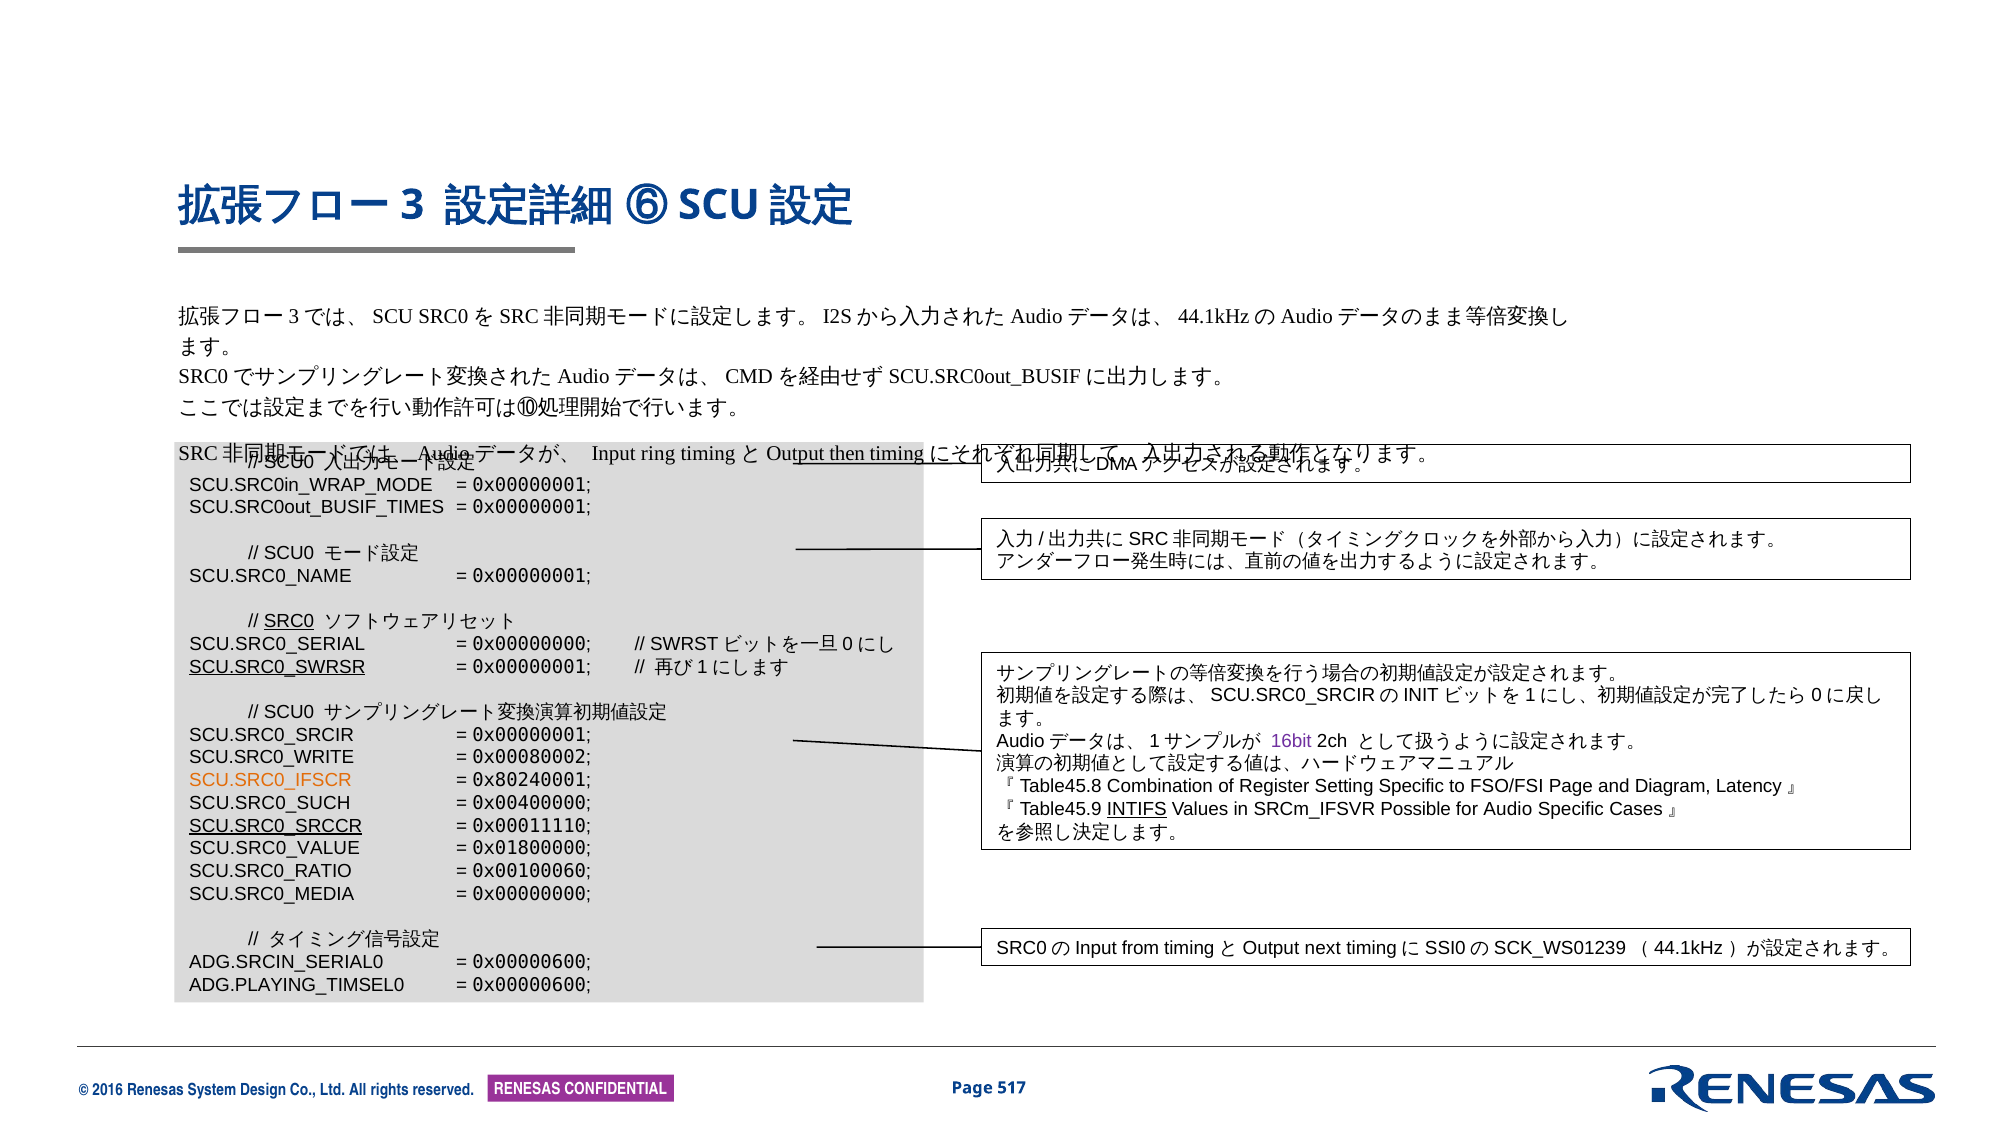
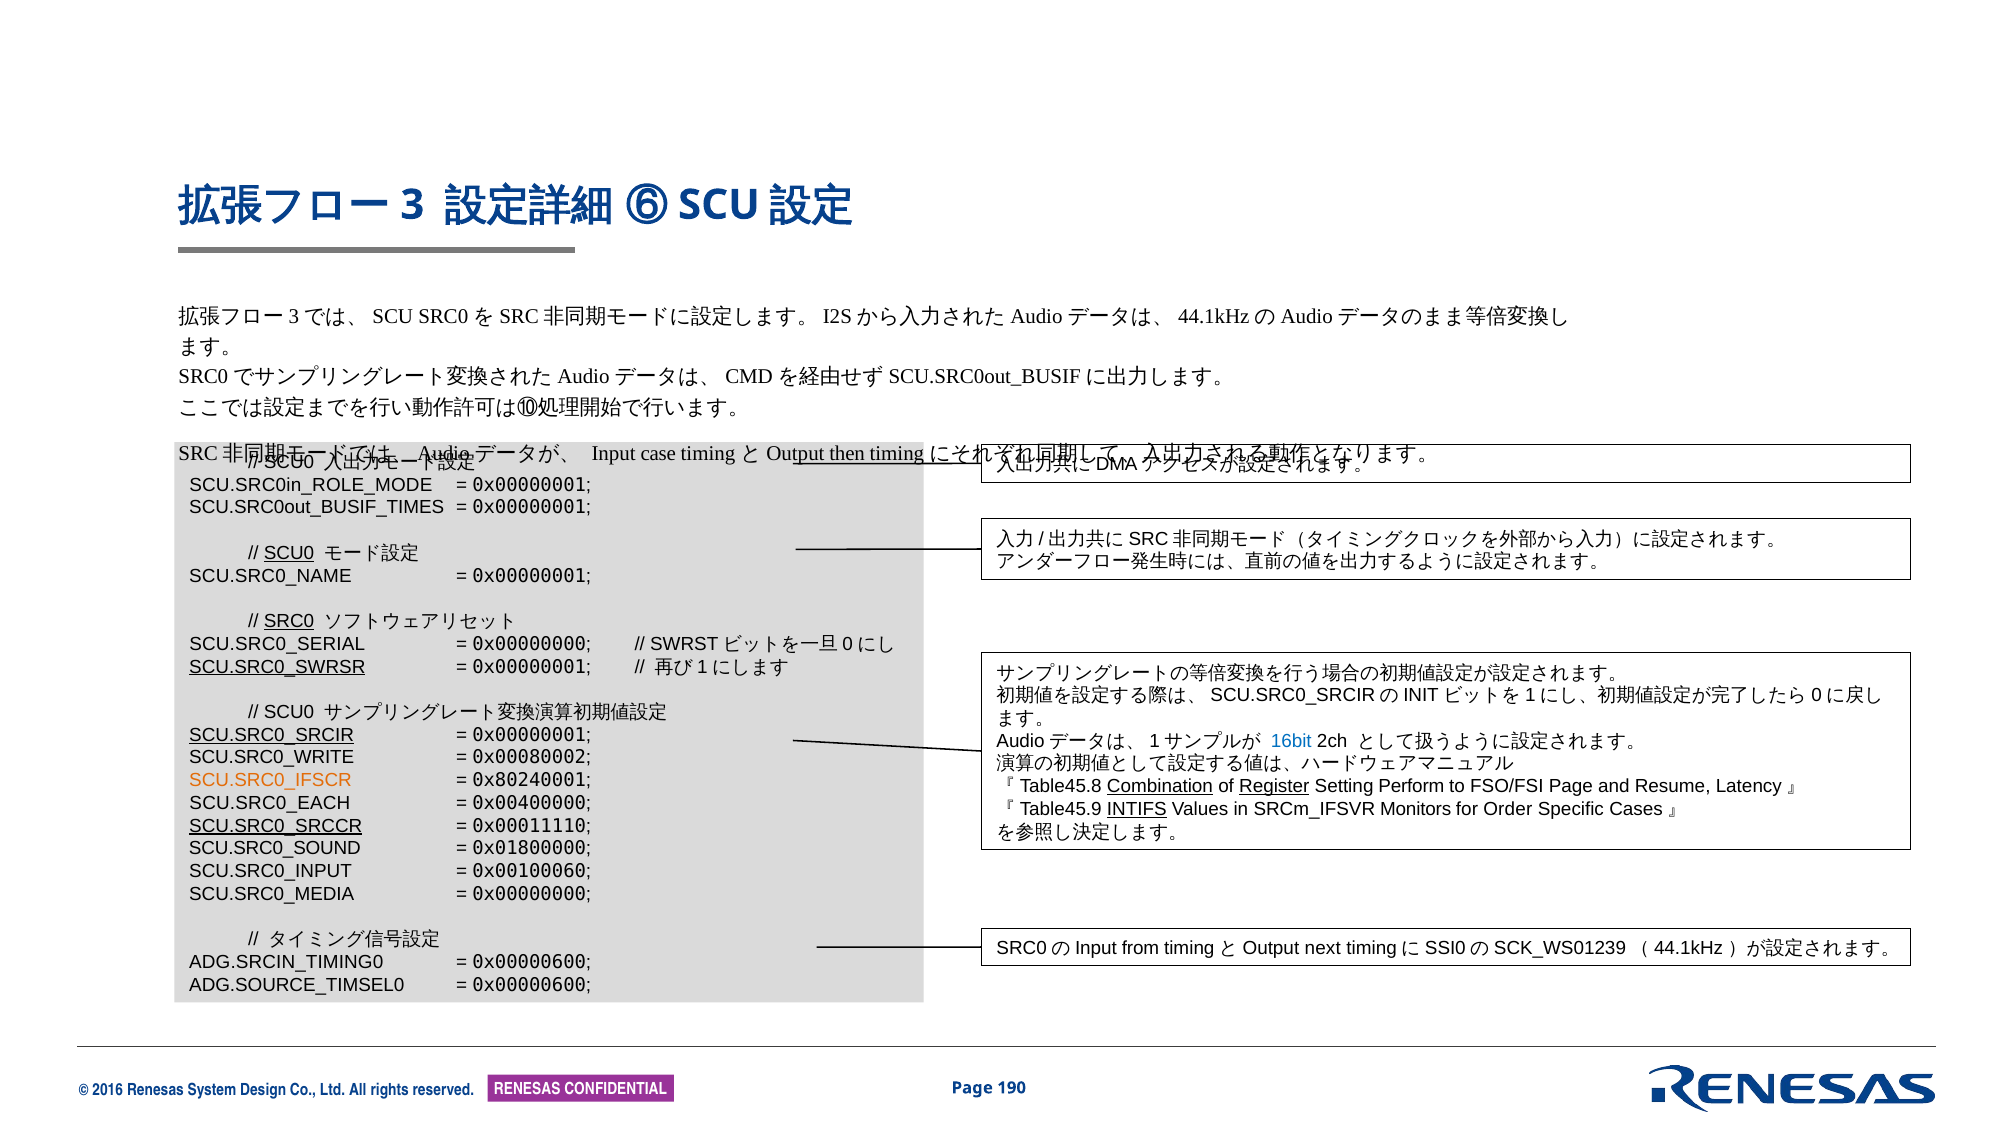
ring: ring -> case (658, 454)
SCU.SRC0in_WRAP_MODE: SCU.SRC0in_WRAP_MODE -> SCU.SRC0in_ROLE_MODE (311, 485)
SCU0 underline: none -> present (289, 553)
SCU.SRC0_SRCIR underline: none -> present (272, 735)
16bit colour: purple -> blue (1291, 741)
Combination underline: none -> present (1160, 786)
Register underline: none -> present (1274, 786)
Setting Specific: Specific -> Perform (1411, 786)
Diagram: Diagram -> Resume (1673, 786)
SCU.SRC0_SUCH: SCU.SRC0_SUCH -> SCU.SRC0_EACH (270, 803)
Possible: Possible -> Monitors (1416, 809)
Audio: Audio -> Order (1508, 809)
SCU.SRC0_VALUE: SCU.SRC0_VALUE -> SCU.SRC0_SOUND (275, 848)
SCU.SRC0_RATIO: SCU.SRC0_RATIO -> SCU.SRC0_INPUT (271, 871)
ADG.SRCIN_SERIAL0: ADG.SRCIN_SERIAL0 -> ADG.SRCIN_TIMING0 (286, 962)
ADG.PLAYING_TIMSEL0: ADG.PLAYING_TIMSEL0 -> ADG.SOURCE_TIMSEL0 (297, 985)
517: 517 -> 190 (1012, 1088)
